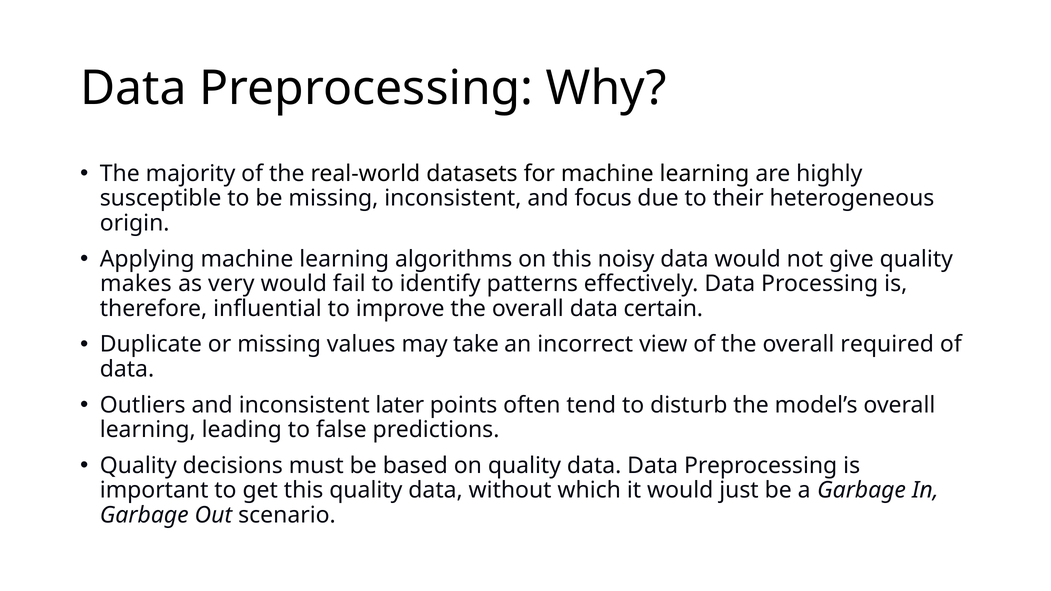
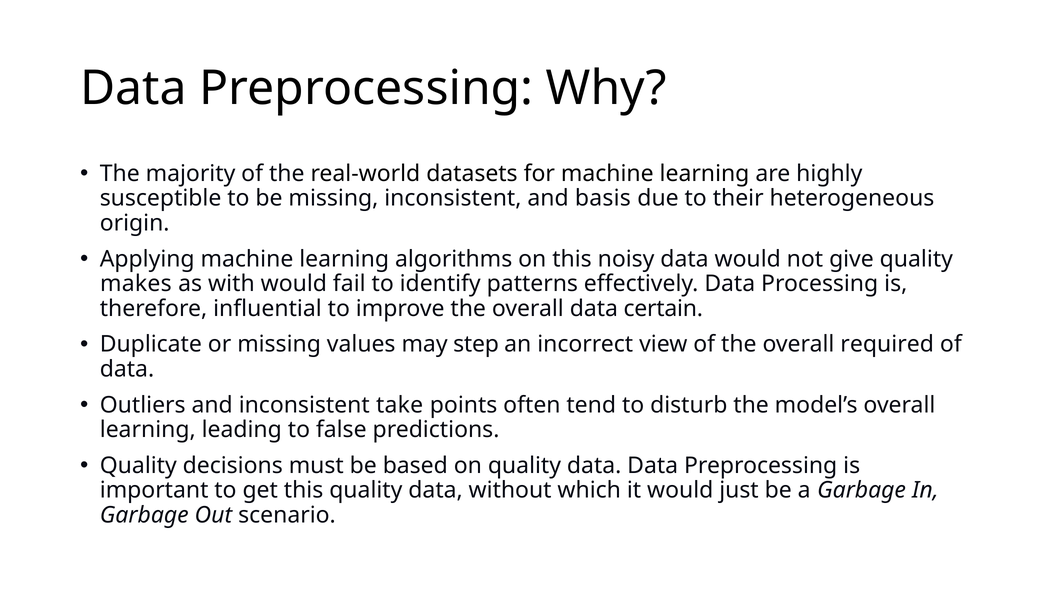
focus: focus -> basis (603, 198)
very: very -> with (231, 284)
take: take -> step (476, 344)
later: later -> take (400, 405)
